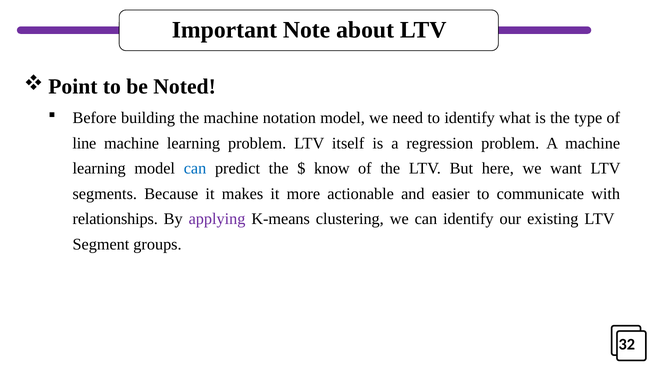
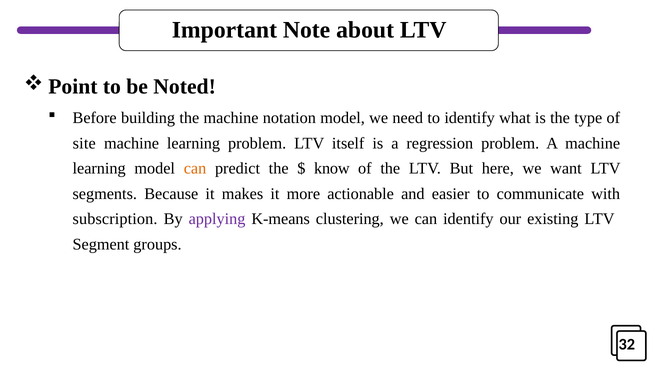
line: line -> site (84, 143)
can colour: blue -> orange (195, 169)
relationships: relationships -> subscription (115, 219)
